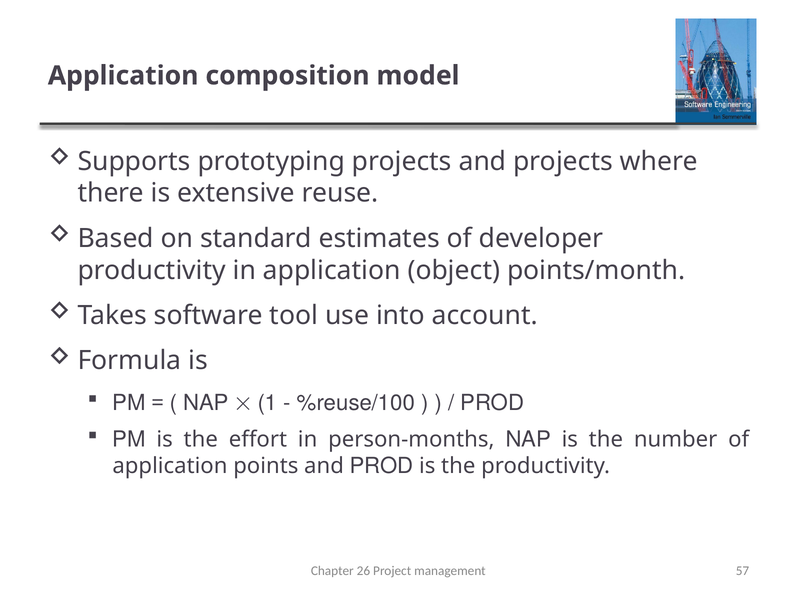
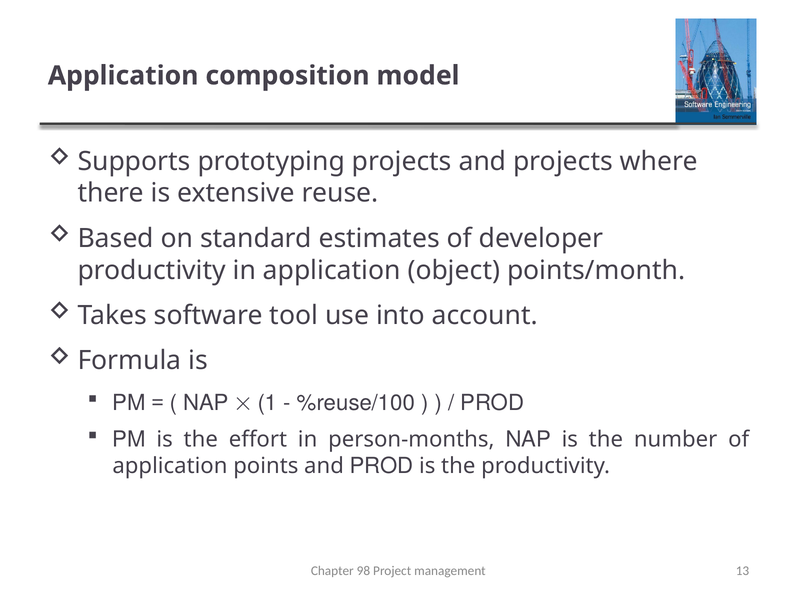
26: 26 -> 98 (363, 571)
57: 57 -> 13 (742, 571)
